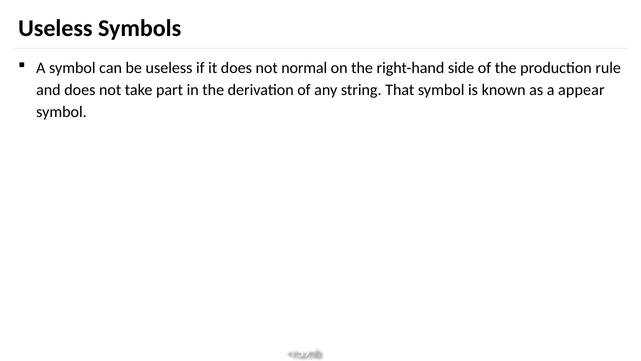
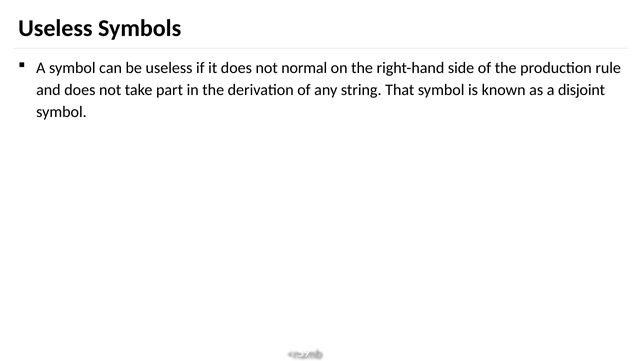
appear: appear -> disjoint (582, 90)
